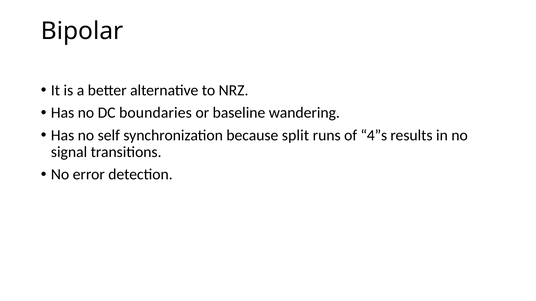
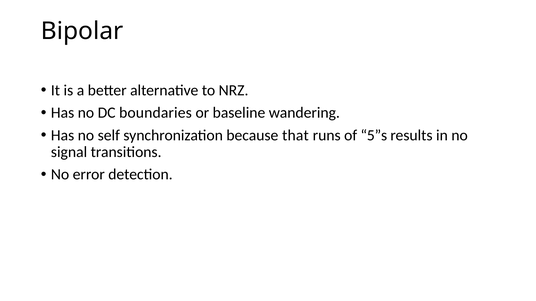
split: split -> that (295, 135)
4”s: 4”s -> 5”s (374, 135)
